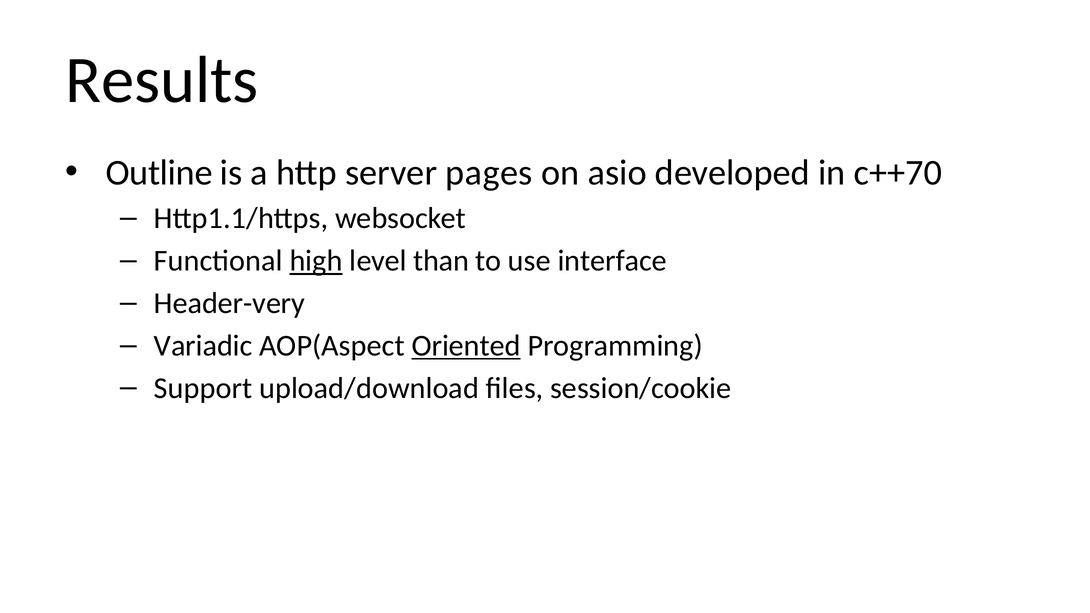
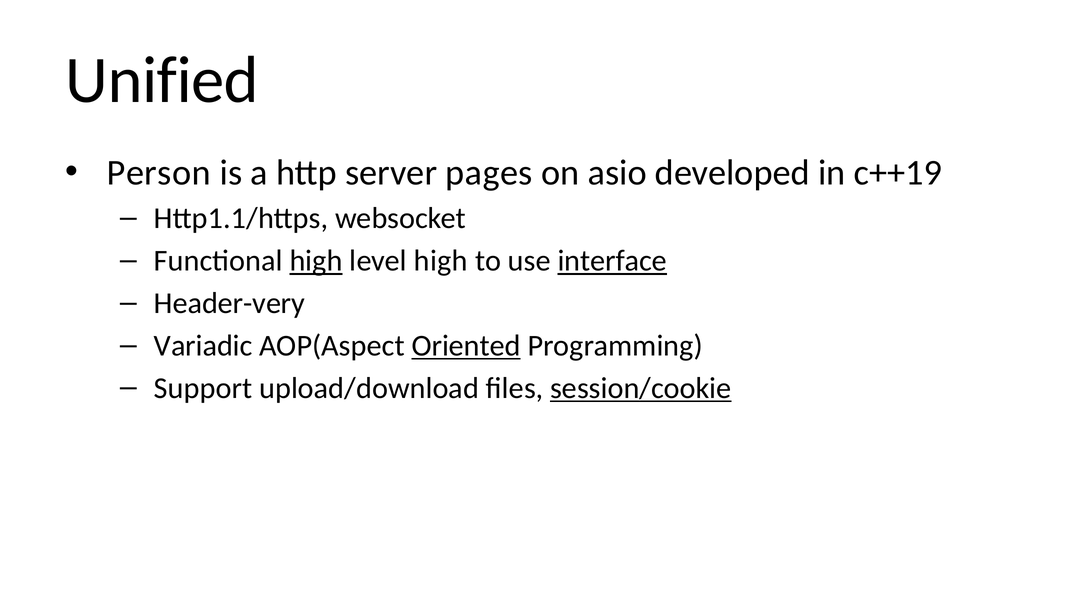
Results: Results -> Unified (162, 80)
Outline: Outline -> Person (159, 173)
c++70: c++70 -> c++19 (898, 173)
level than: than -> high (441, 261)
interface underline: none -> present (612, 261)
session/cookie underline: none -> present (641, 388)
